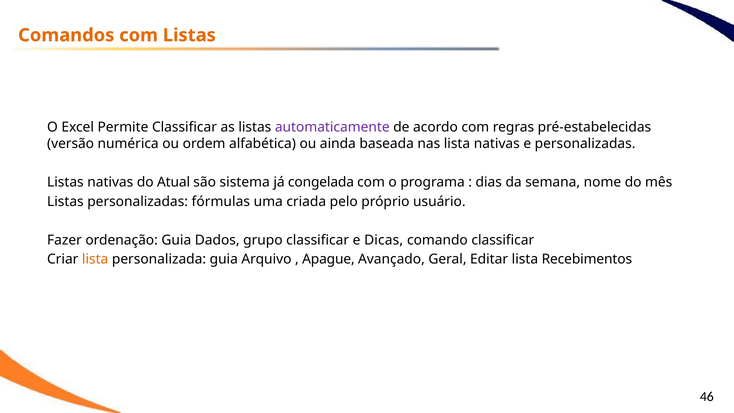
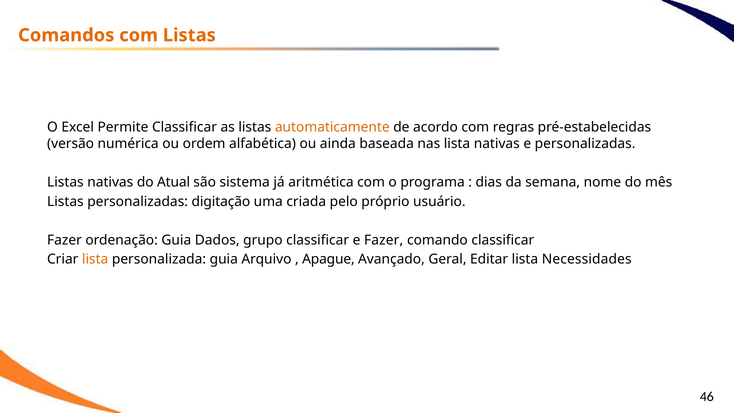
automaticamente colour: purple -> orange (332, 127)
congelada: congelada -> aritmética (321, 182)
fórmulas: fórmulas -> digitação (221, 201)
e Dicas: Dicas -> Fazer (384, 240)
Recebimentos: Recebimentos -> Necessidades (587, 259)
